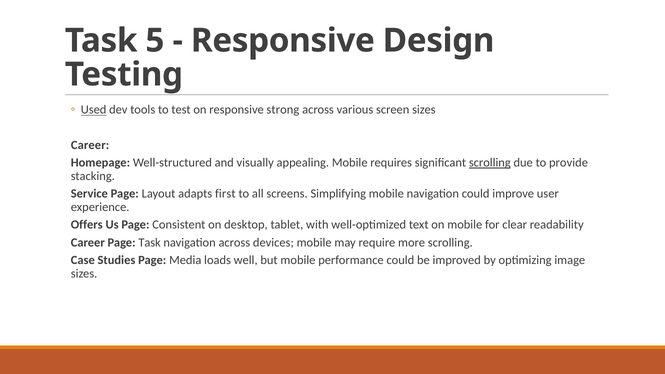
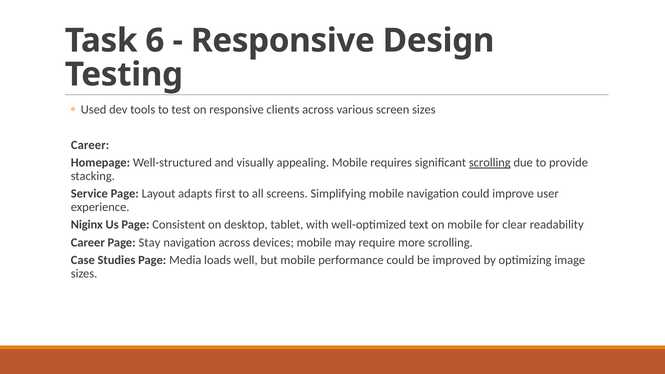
5: 5 -> 6 (155, 41)
Used underline: present -> none (94, 110)
strong: strong -> clients (283, 110)
Offers: Offers -> Niginx (87, 225)
Page Task: Task -> Stay (149, 243)
